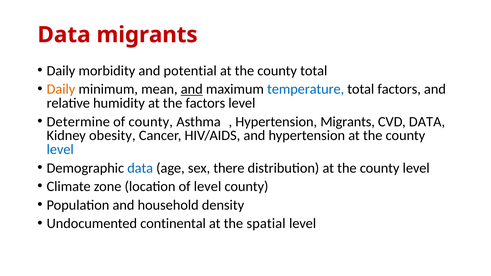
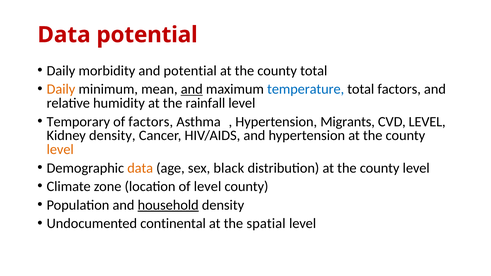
Data migrants: migrants -> potential (147, 35)
the factors: factors -> rainfall (205, 103)
Determine: Determine -> Temporary (78, 122)
of county: county -> factors (151, 122)
CVD DATA: DATA -> LEVEL (427, 122)
Kidney obesity: obesity -> density (112, 136)
level colour: blue -> orange (60, 150)
data colour: blue -> orange (140, 168)
there: there -> black (229, 168)
household underline: none -> present (168, 205)
